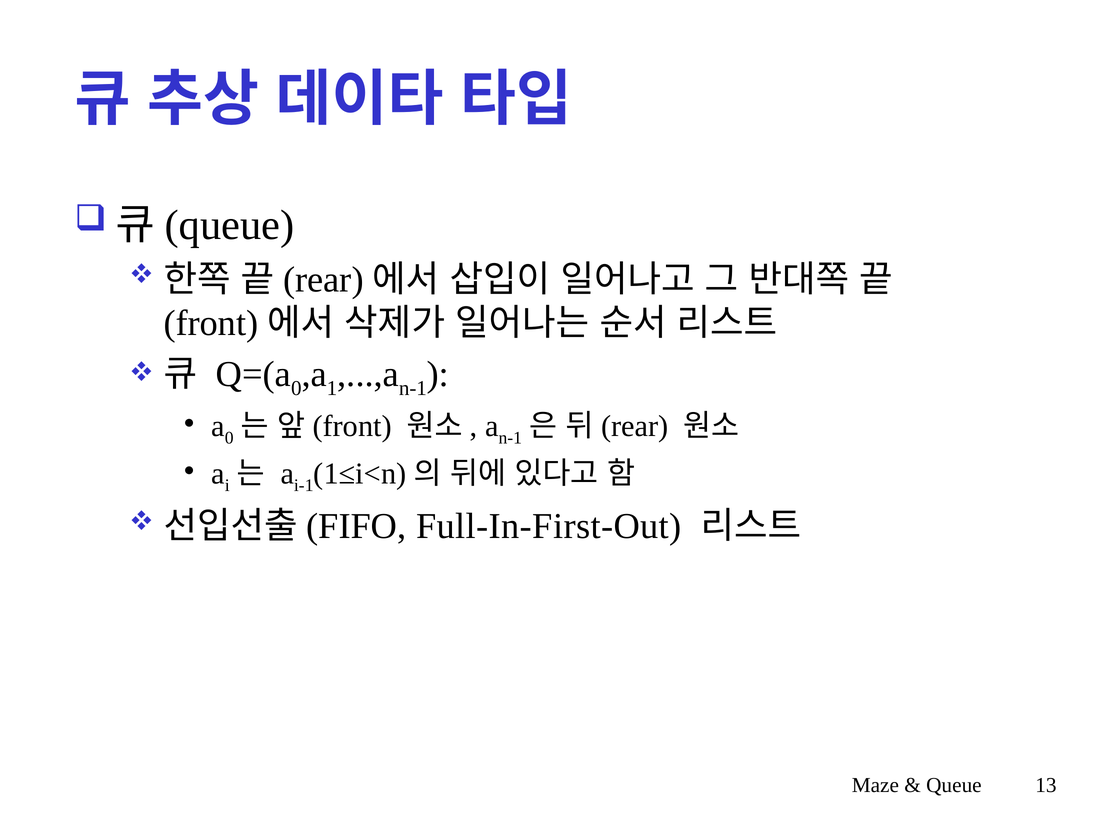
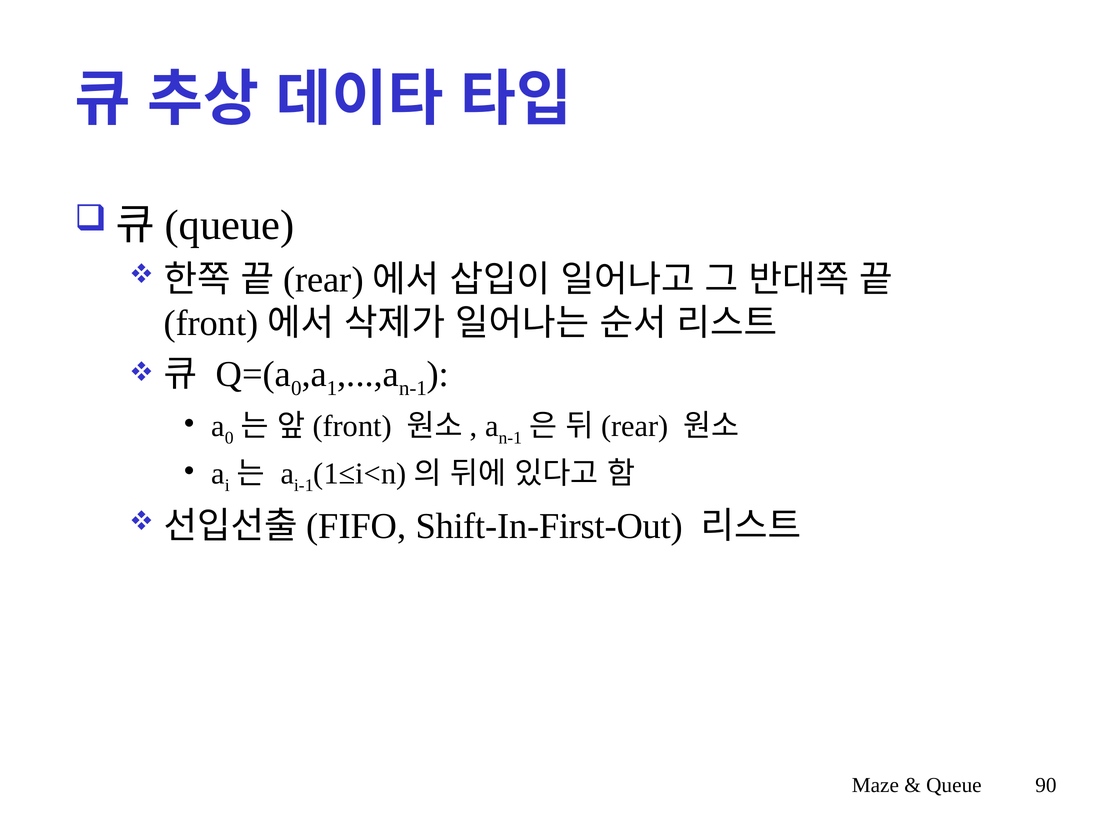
Full-In-First-Out: Full-In-First-Out -> Shift-In-First-Out (549, 526)
13: 13 -> 90 (1046, 785)
